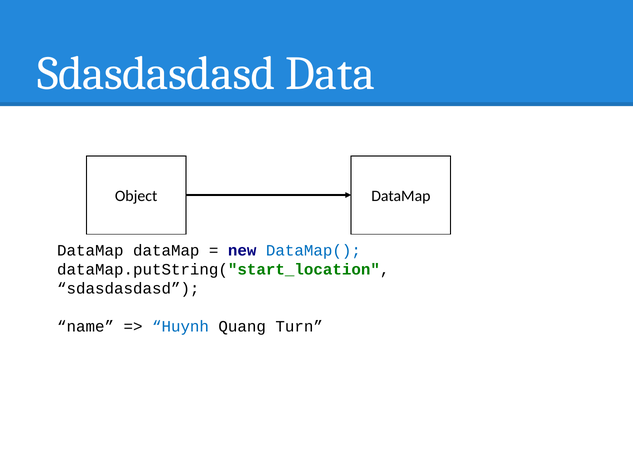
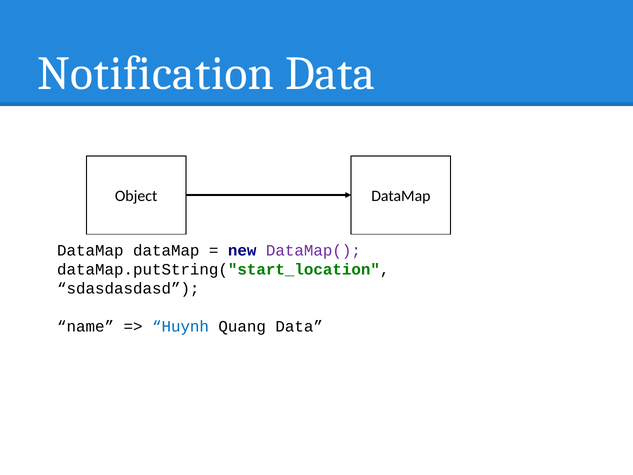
Sdasdasdasd: Sdasdasdasd -> Notification (156, 74)
DataMap( colour: blue -> purple (313, 250)
Quang Turn: Turn -> Data (299, 326)
